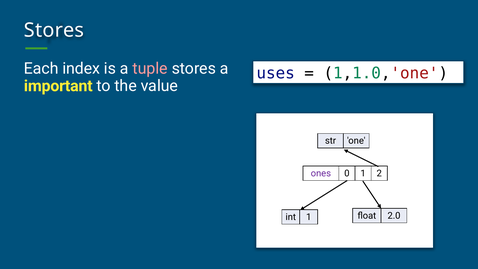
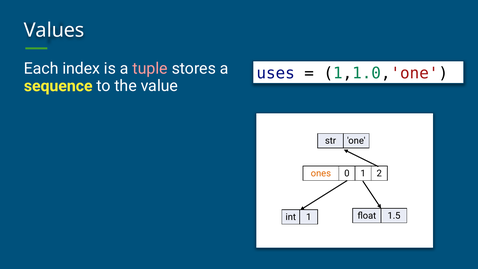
Stores: Stores -> Values (54, 30)
important: important -> sequence (58, 86)
ones colour: purple -> orange (321, 173)
2.0: 2.0 -> 1.5 (394, 216)
